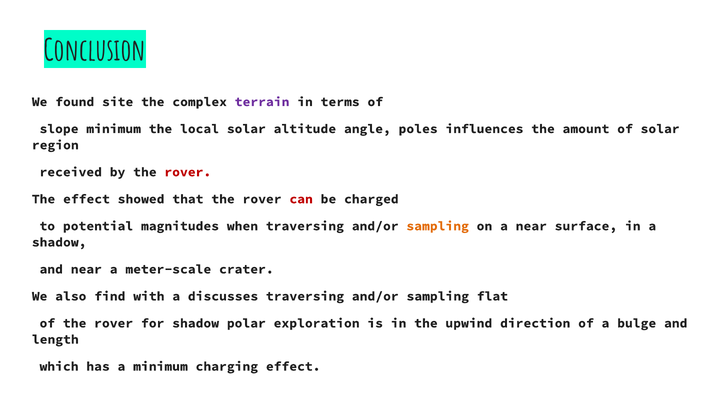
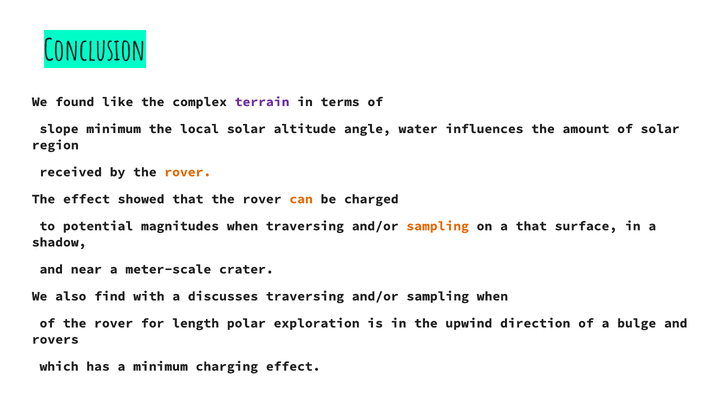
site: site -> like (118, 102)
poles: poles -> water (418, 129)
rover colour: red -> orange (188, 172)
can colour: red -> orange (301, 199)
a near: near -> that (531, 226)
sampling flat: flat -> when (492, 296)
for shadow: shadow -> length (196, 323)
length: length -> rovers (55, 339)
